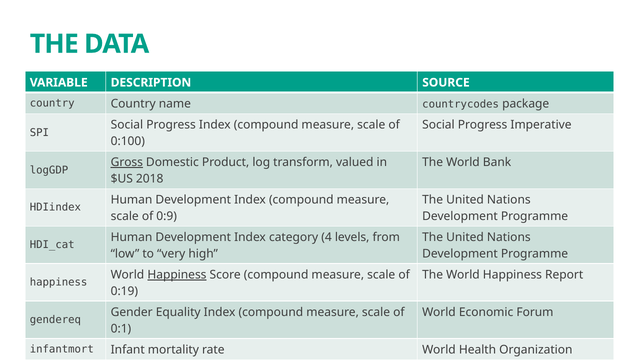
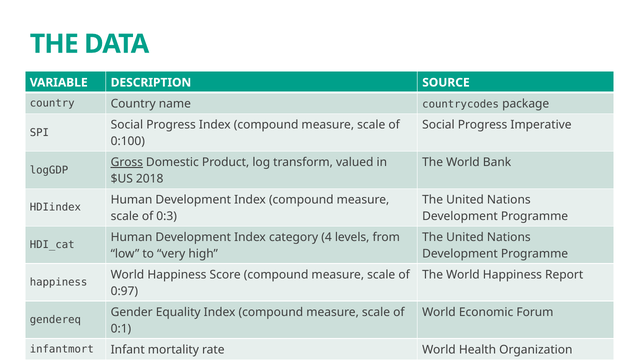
0:9: 0:9 -> 0:3 (167, 216)
Happiness underline: present -> none (177, 275)
0:19: 0:19 -> 0:97 (124, 291)
